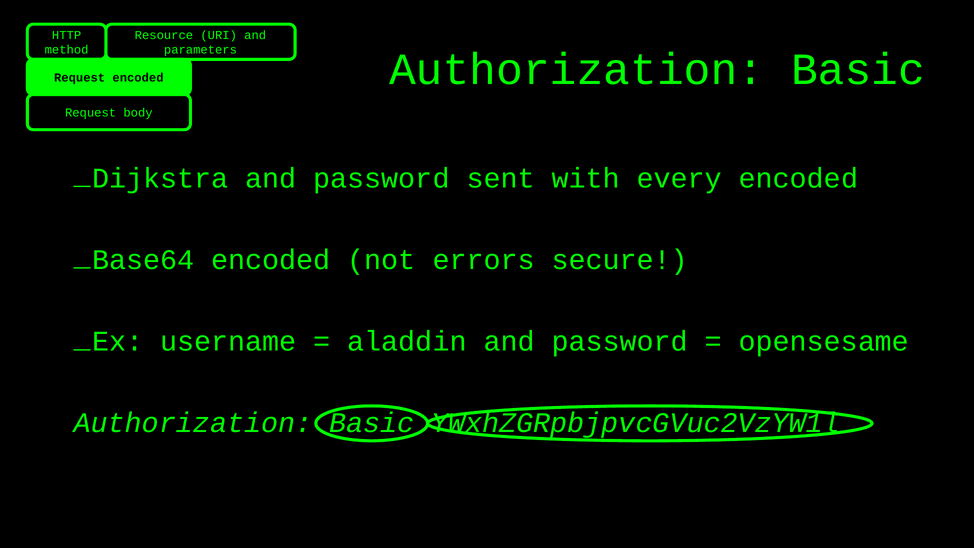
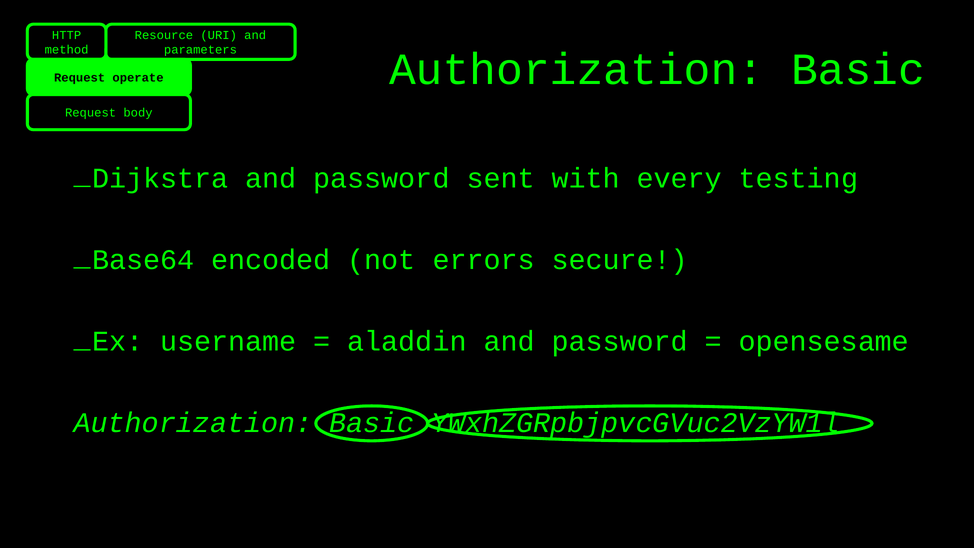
Request encoded: encoded -> operate (138, 78)
every encoded: encoded -> testing (798, 178)
